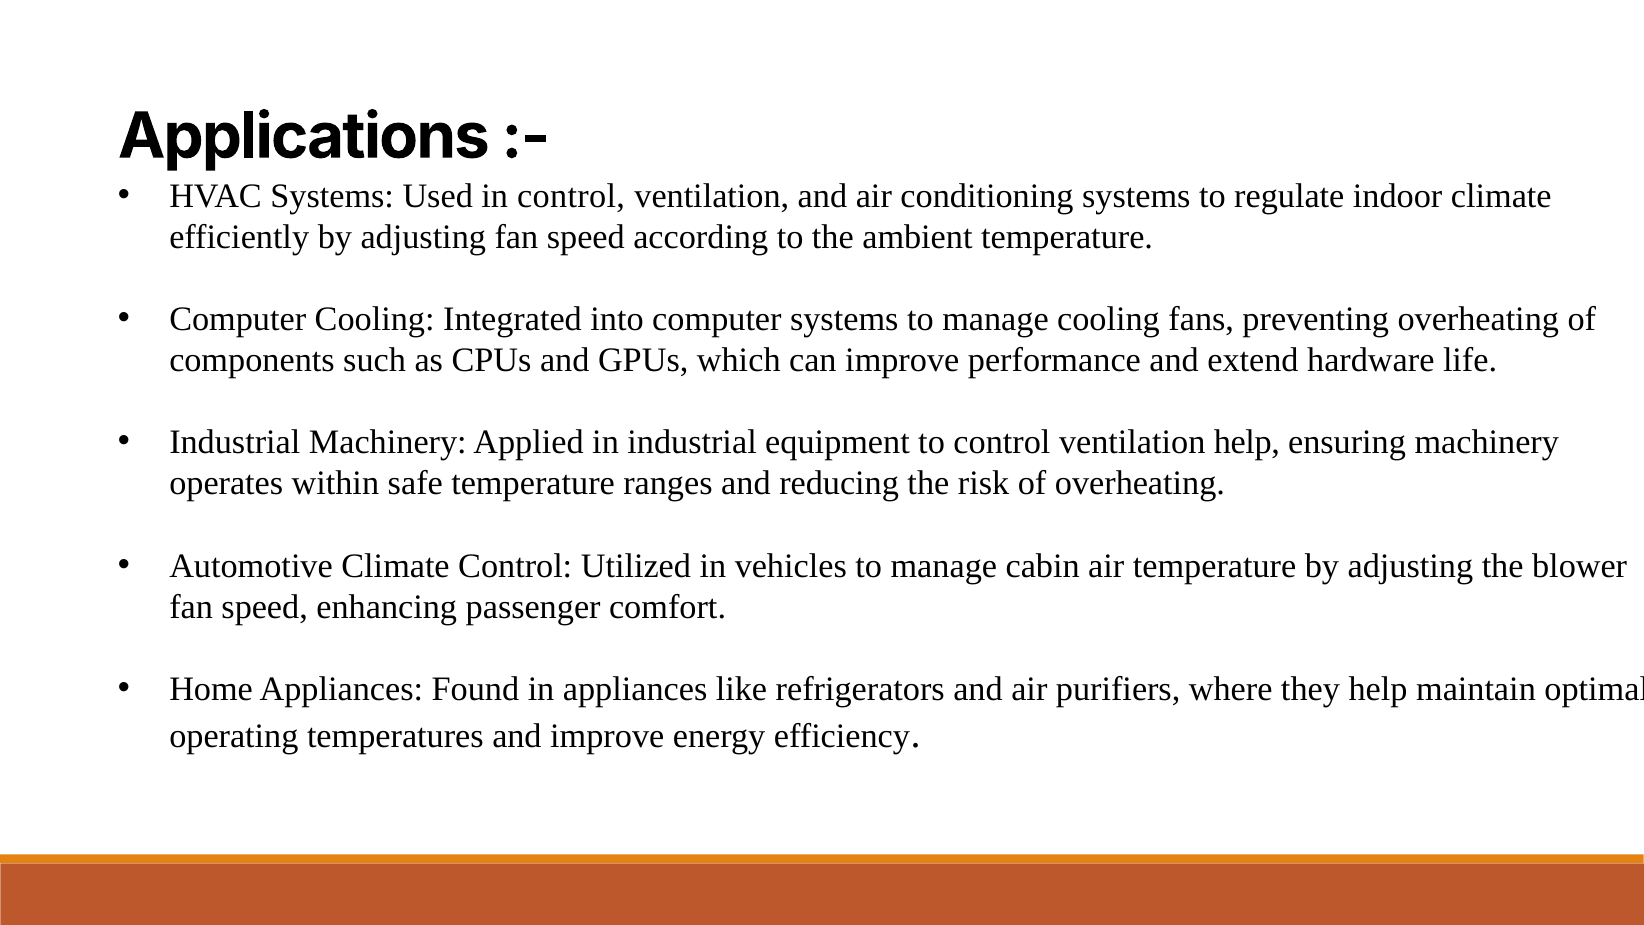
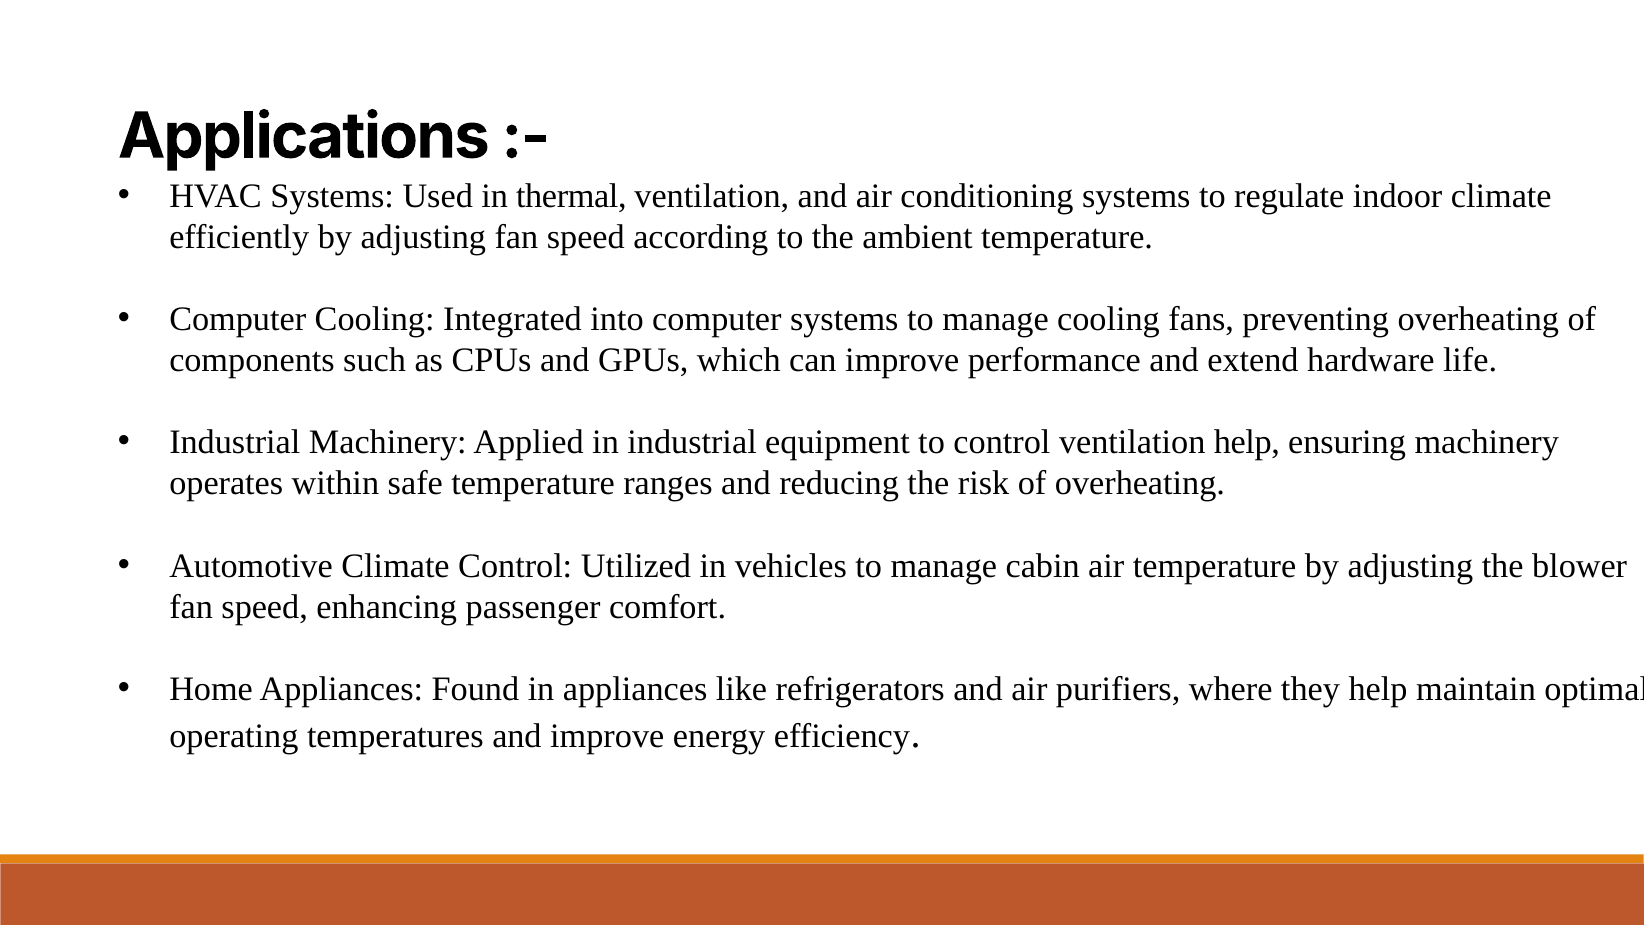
in control: control -> thermal (571, 196)
